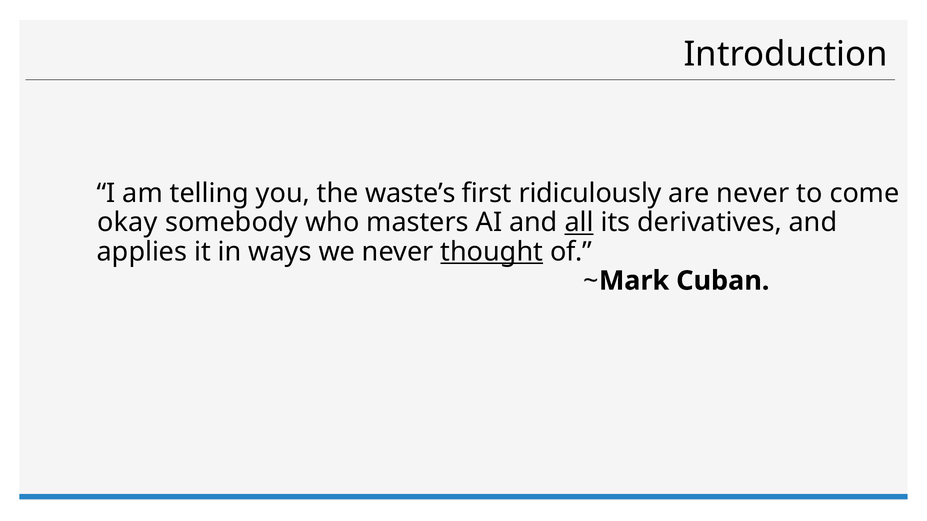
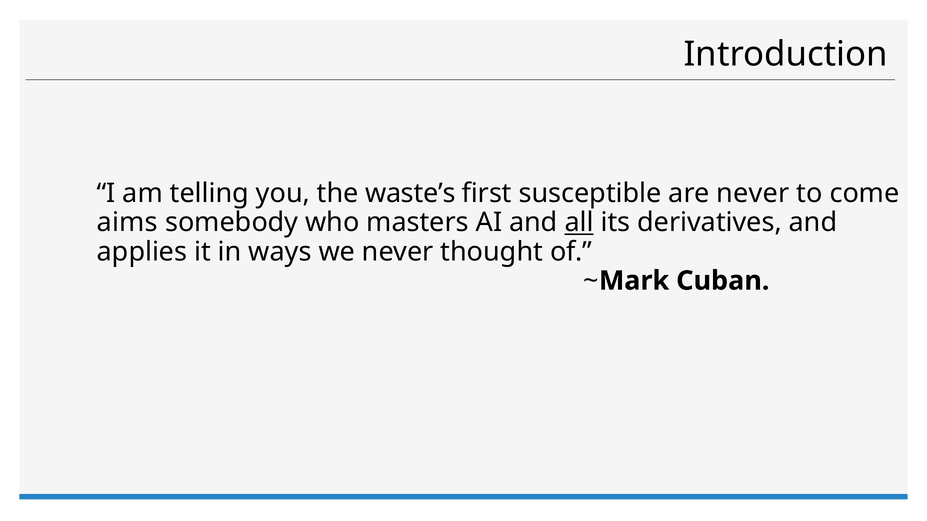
ridiculously: ridiculously -> susceptible (590, 194)
okay: okay -> aims (127, 223)
thought underline: present -> none (492, 252)
